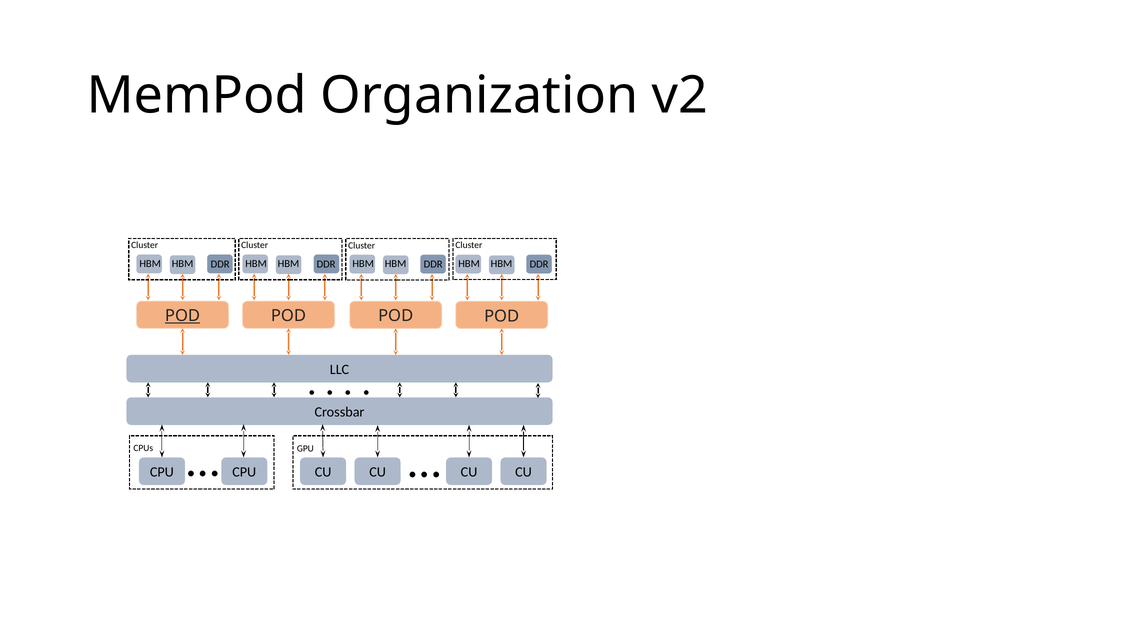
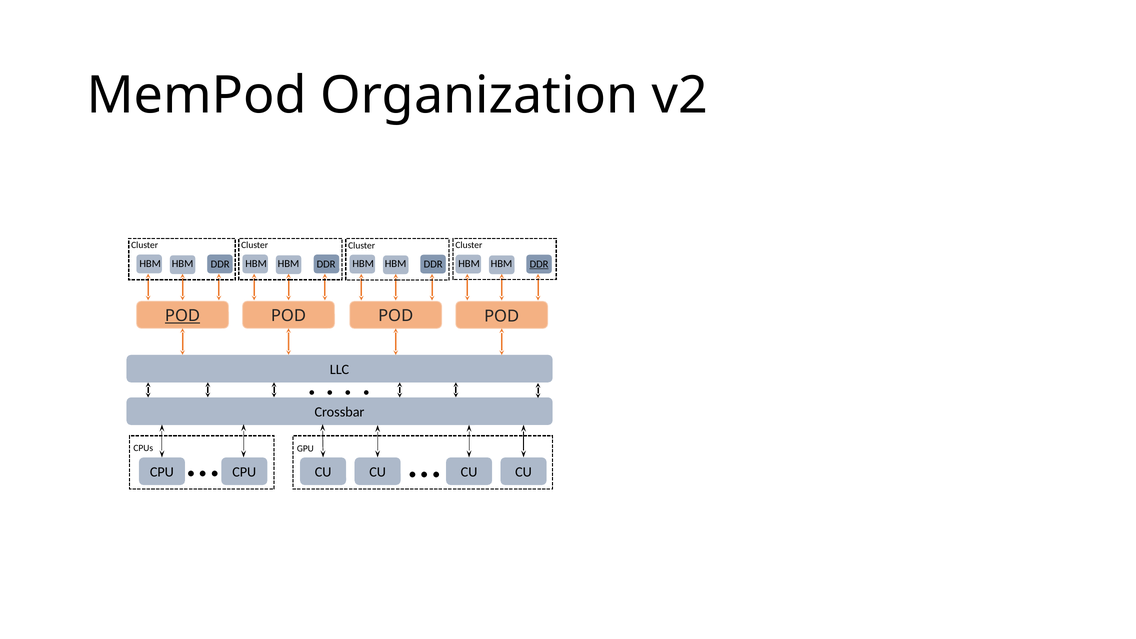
DDR underline: none -> present (539, 264)
